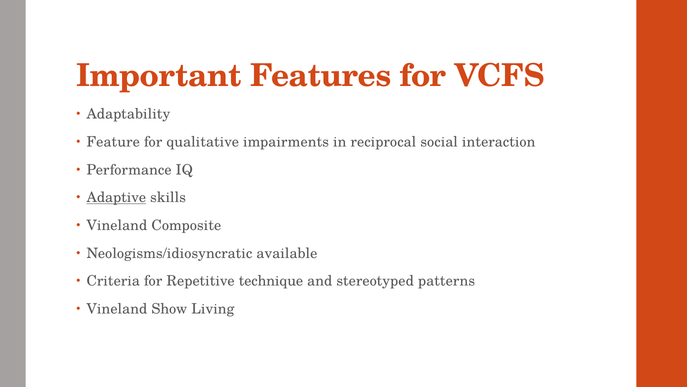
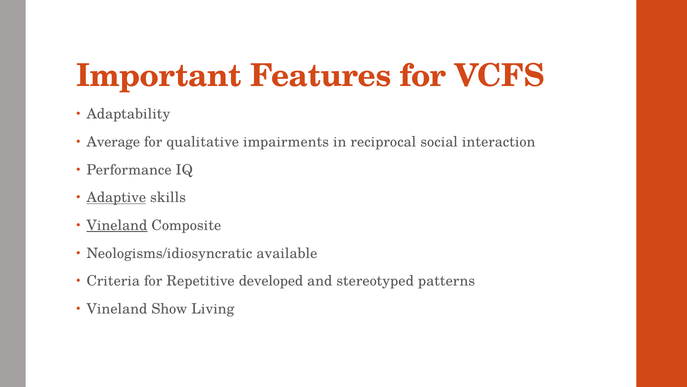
Feature: Feature -> Average (113, 142)
Vineland underline: none -> present (117, 225)
technique: technique -> developed (271, 281)
